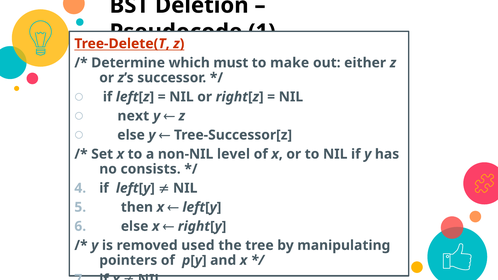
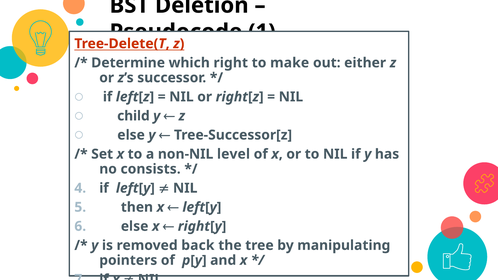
must: must -> right (231, 63)
next: next -> child (133, 116)
used: used -> back (198, 245)
